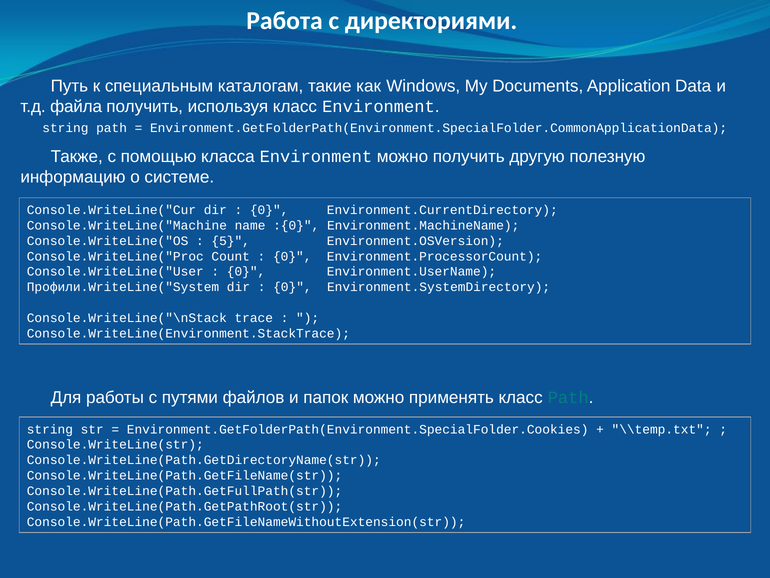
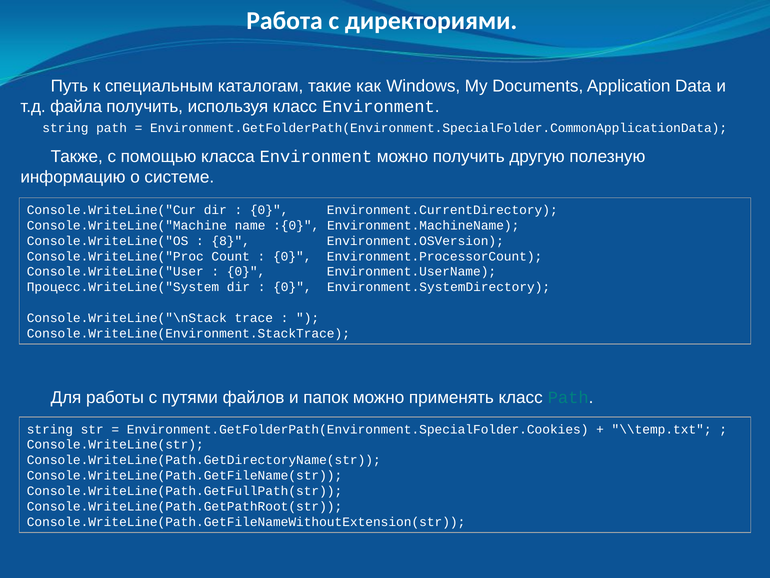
5: 5 -> 8 (231, 241)
Профили.WriteLine("System: Профили.WriteLine("System -> Процесс.WriteLine("System (123, 287)
